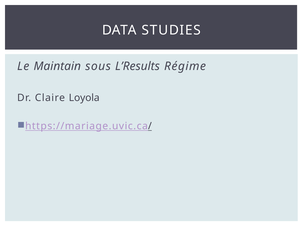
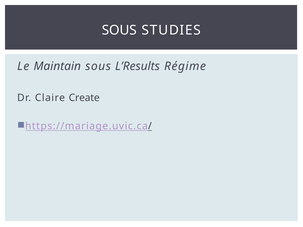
DATA: DATA -> SOUS (119, 30)
Loyola: Loyola -> Create (84, 98)
